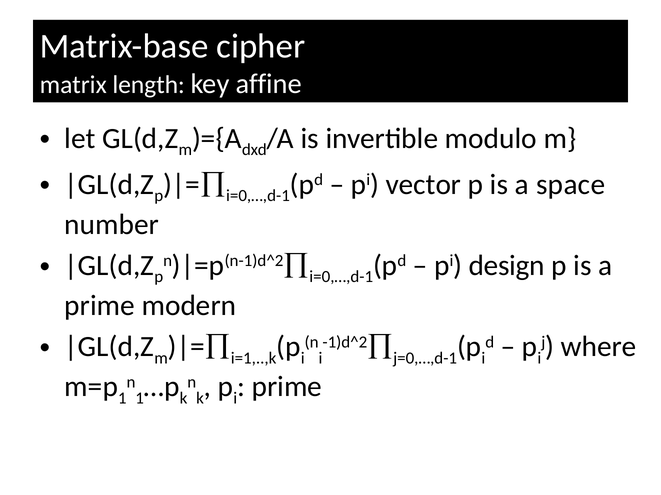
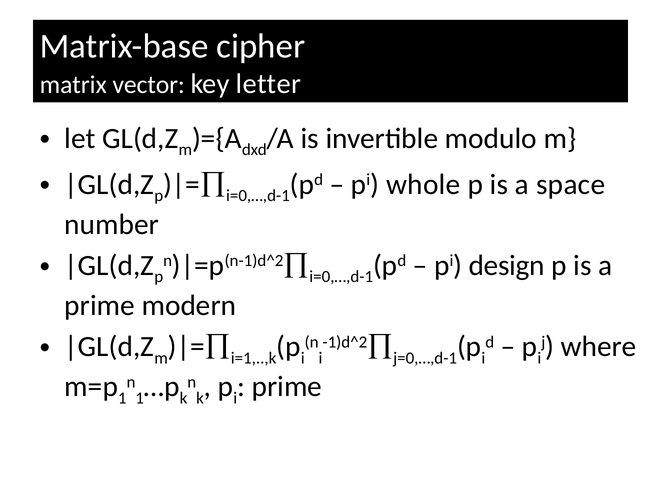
length: length -> vector (149, 85)
affine: affine -> letter (269, 84)
vector: vector -> whole (423, 185)
